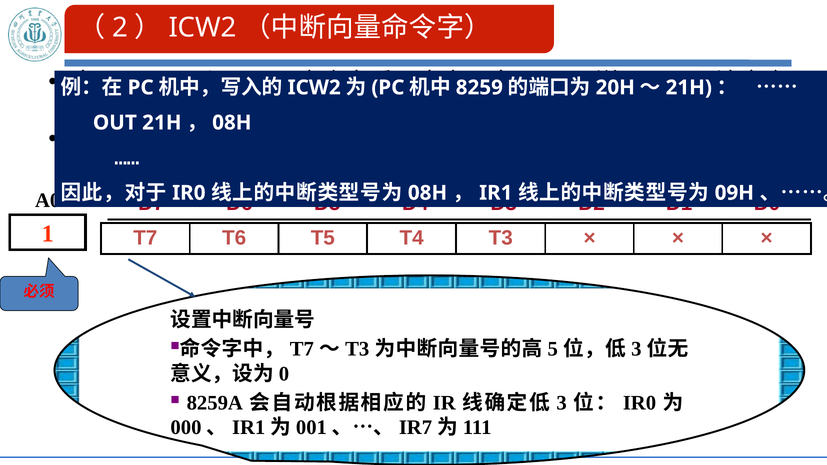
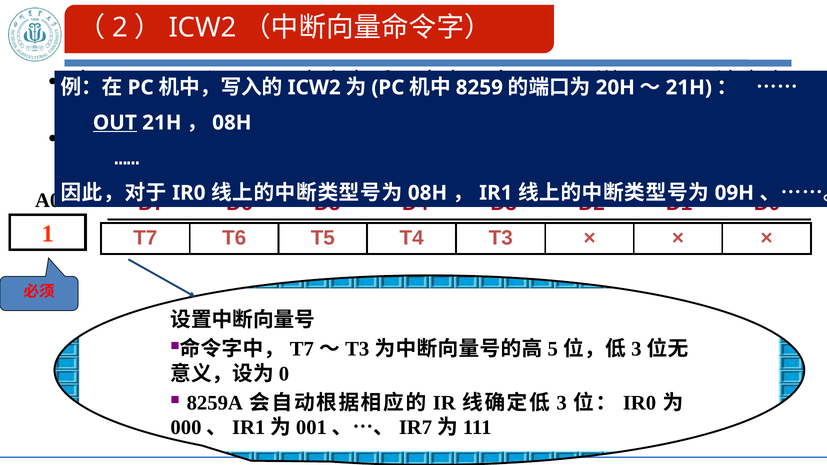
OUT underline: none -> present (115, 123)
